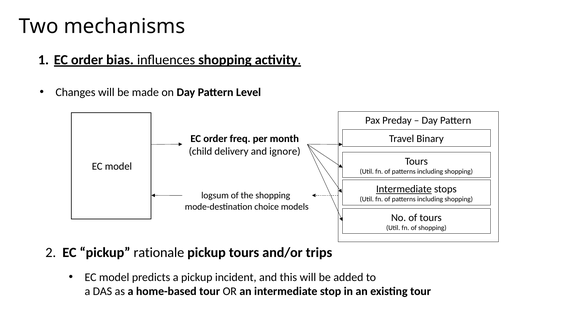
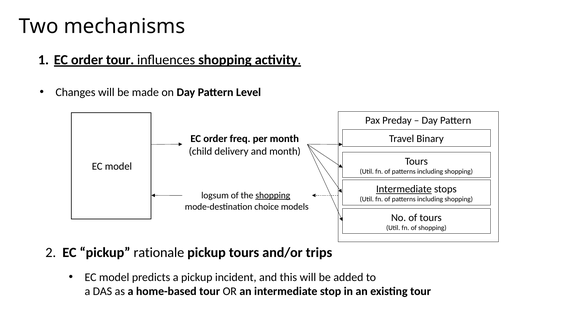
order bias: bias -> tour (120, 60)
and ignore: ignore -> month (285, 151)
shopping underline: none -> present (273, 195)
